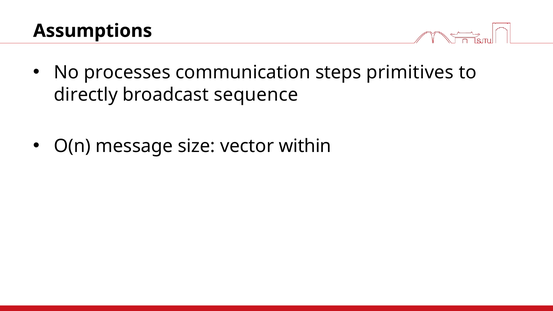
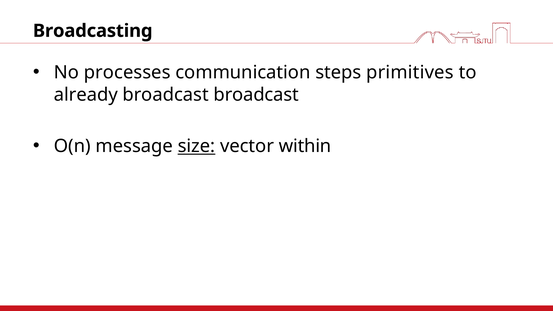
Assumptions: Assumptions -> Broadcasting (93, 31)
directly: directly -> already (86, 95)
broadcast sequence: sequence -> broadcast (256, 95)
size underline: none -> present (196, 146)
